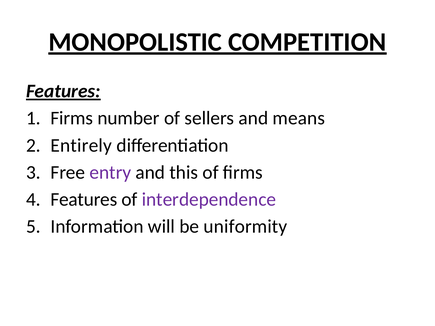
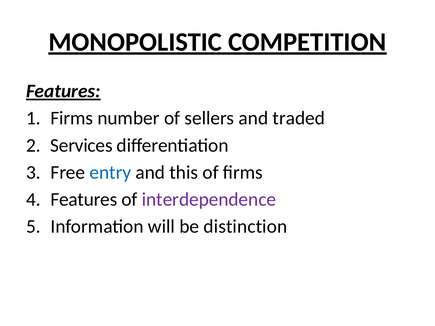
means: means -> traded (299, 118)
Entirely: Entirely -> Services (81, 145)
entry colour: purple -> blue (110, 173)
uniformity: uniformity -> distinction (245, 227)
